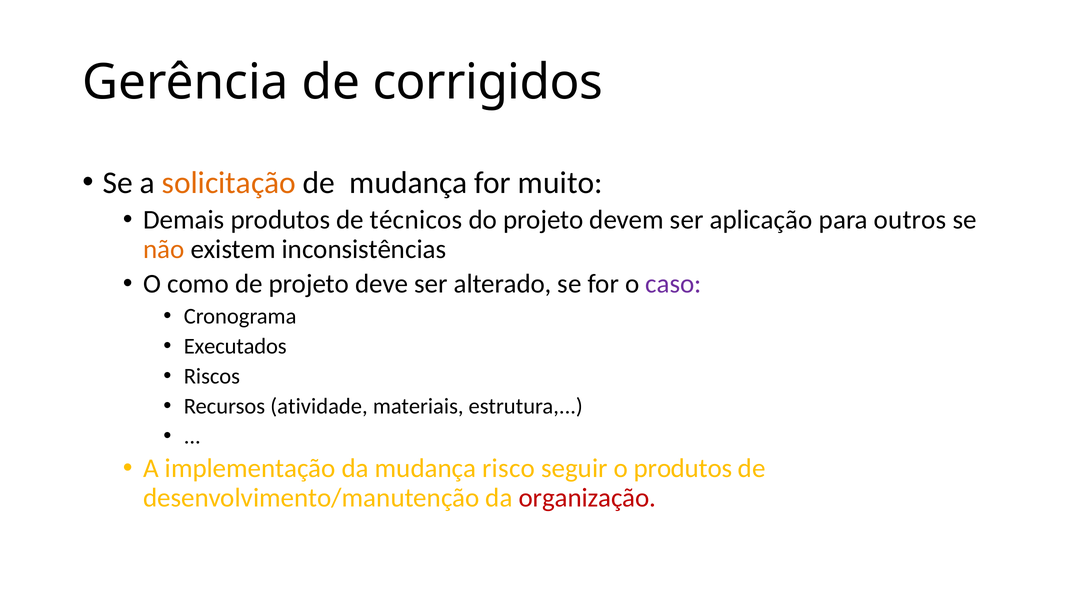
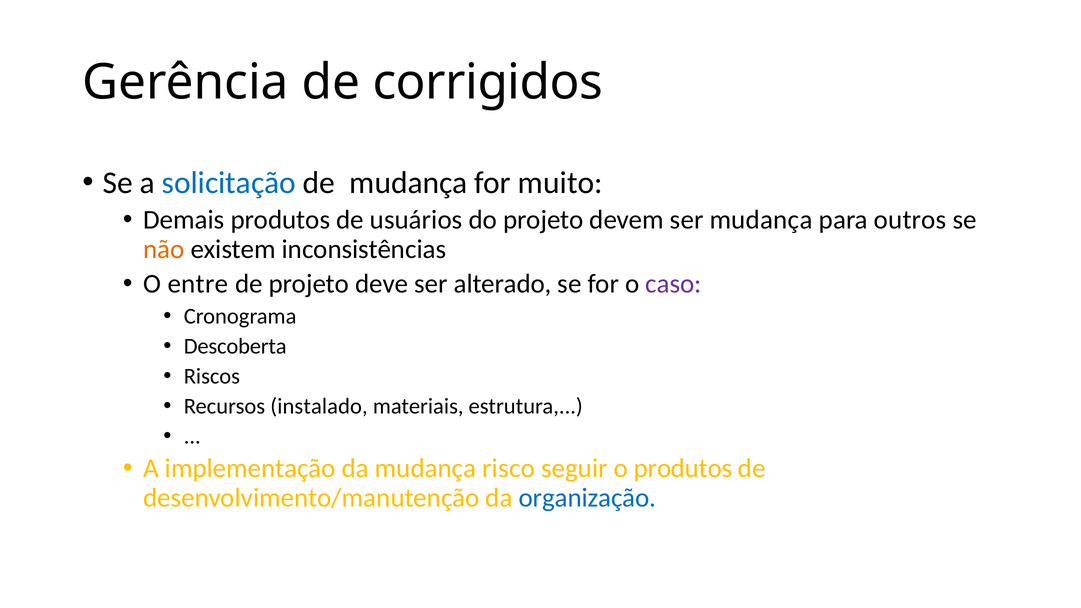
solicitação colour: orange -> blue (229, 183)
técnicos: técnicos -> usuários (416, 220)
ser aplicação: aplicação -> mudança (761, 220)
como: como -> entre (198, 284)
Executados: Executados -> Descoberta (235, 346)
atividade: atividade -> instalado (319, 406)
organização colour: red -> blue (587, 498)
